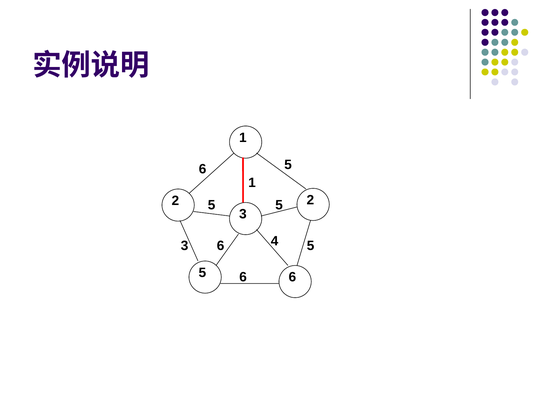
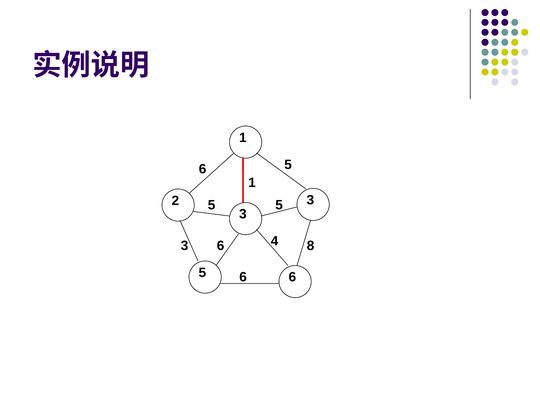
2 2: 2 -> 3 (310, 200)
4 5: 5 -> 8 (311, 246)
